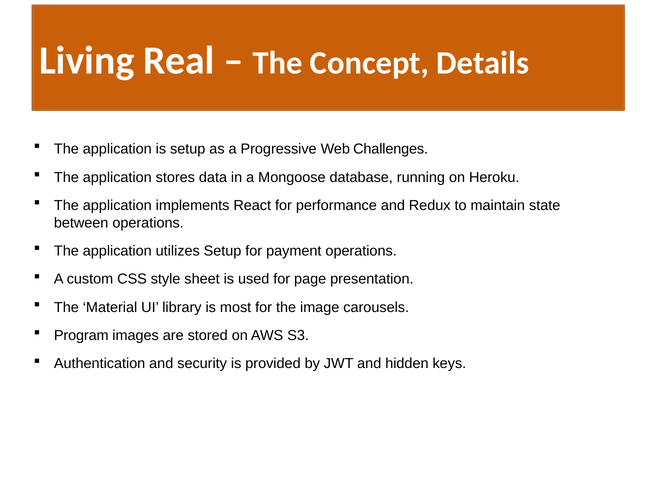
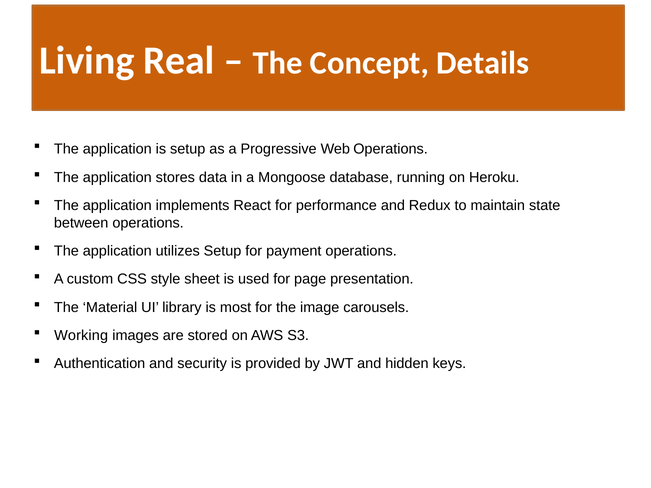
Web Challenges: Challenges -> Operations (391, 149)
Program: Program -> Working (81, 336)
